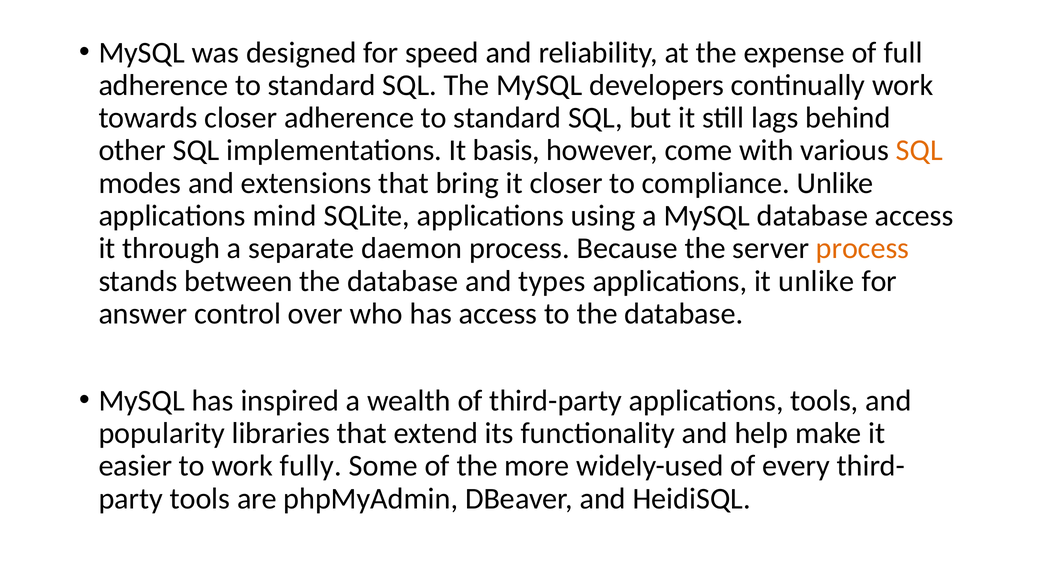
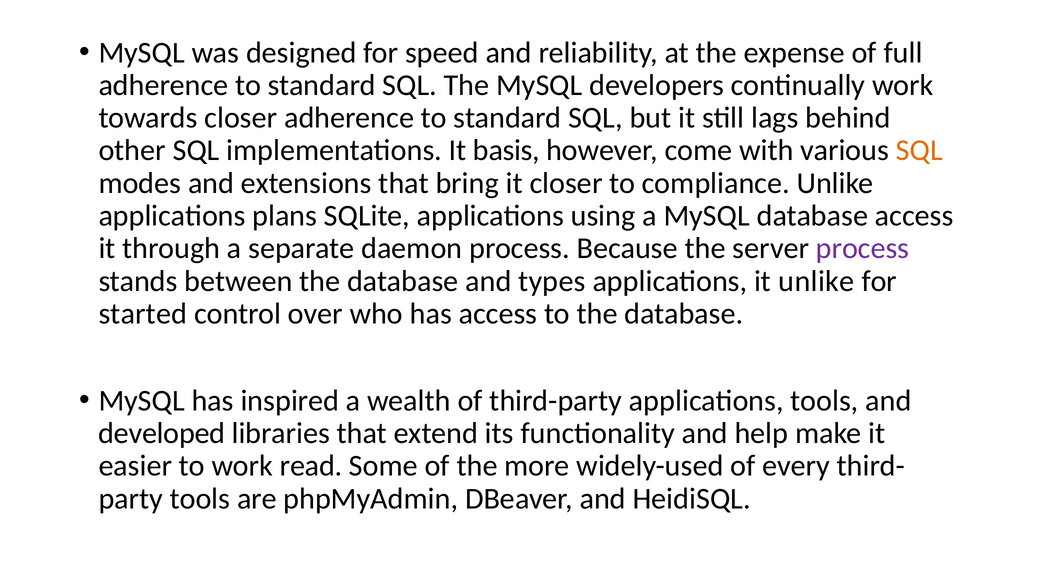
mind: mind -> plans (285, 216)
process colour: orange -> purple (862, 249)
answer: answer -> started (143, 314)
popularity: popularity -> developed (162, 434)
fully: fully -> read (311, 466)
